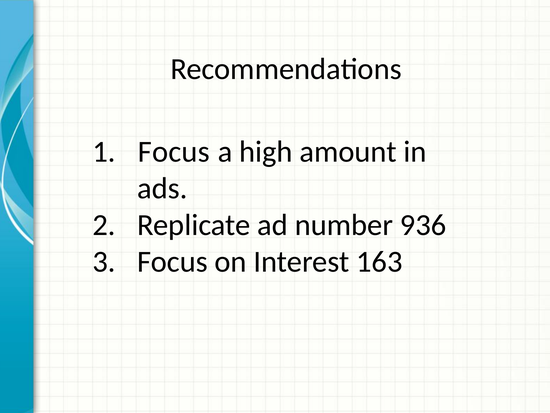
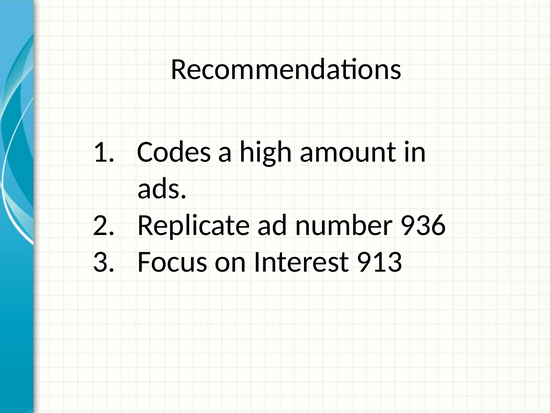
Focus: Focus -> Codes (174, 152)
163: 163 -> 913 (379, 261)
